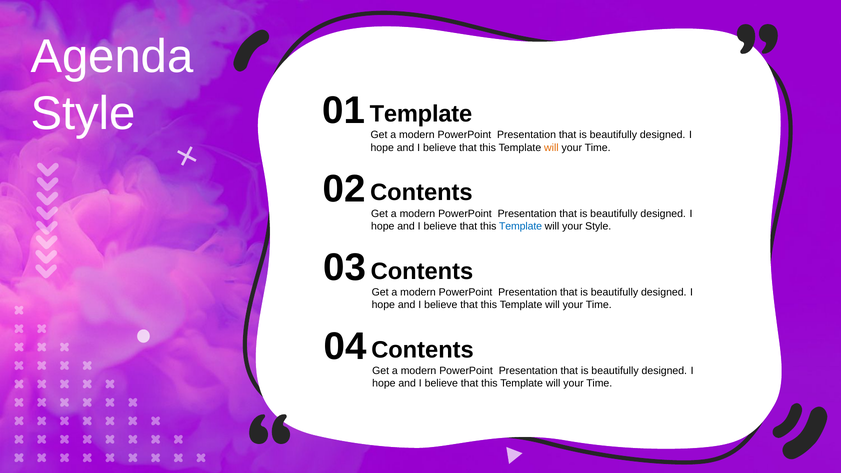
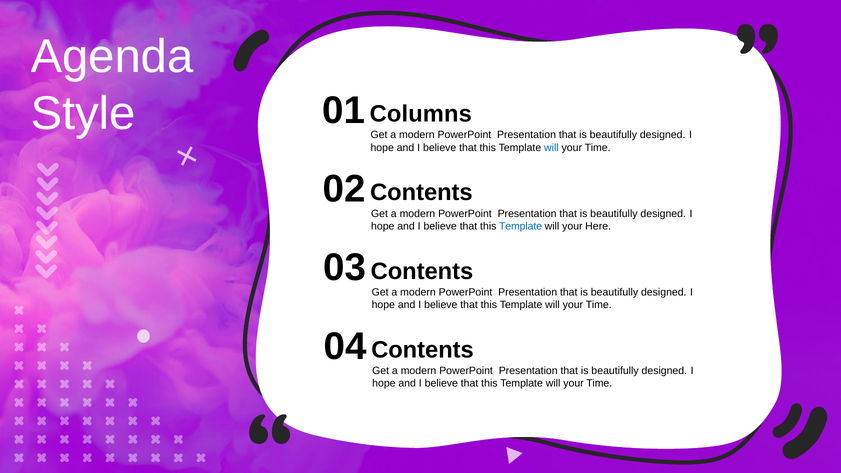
Template: Template -> Columns (421, 114)
will colour: orange -> blue (551, 148)
your Style: Style -> Here (598, 226)
